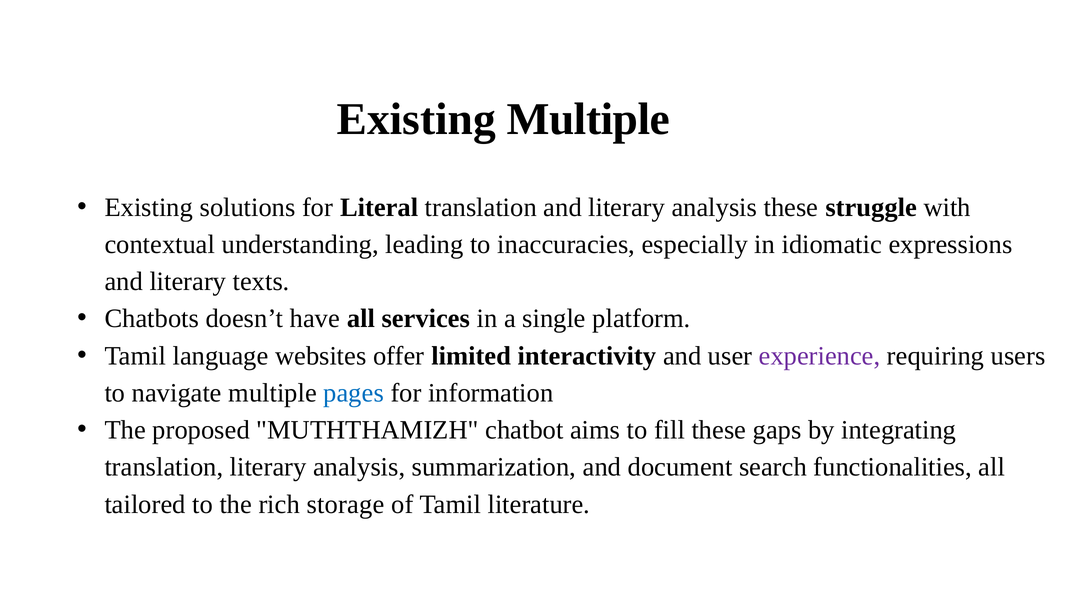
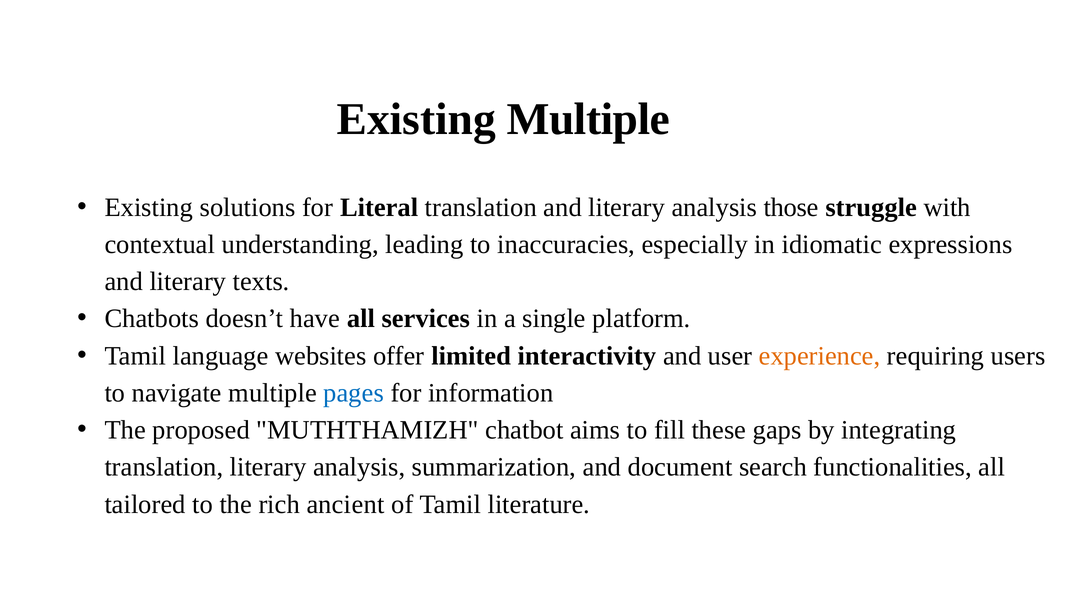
analysis these: these -> those (791, 207)
experience colour: purple -> orange (820, 356)
storage: storage -> ancient (345, 505)
